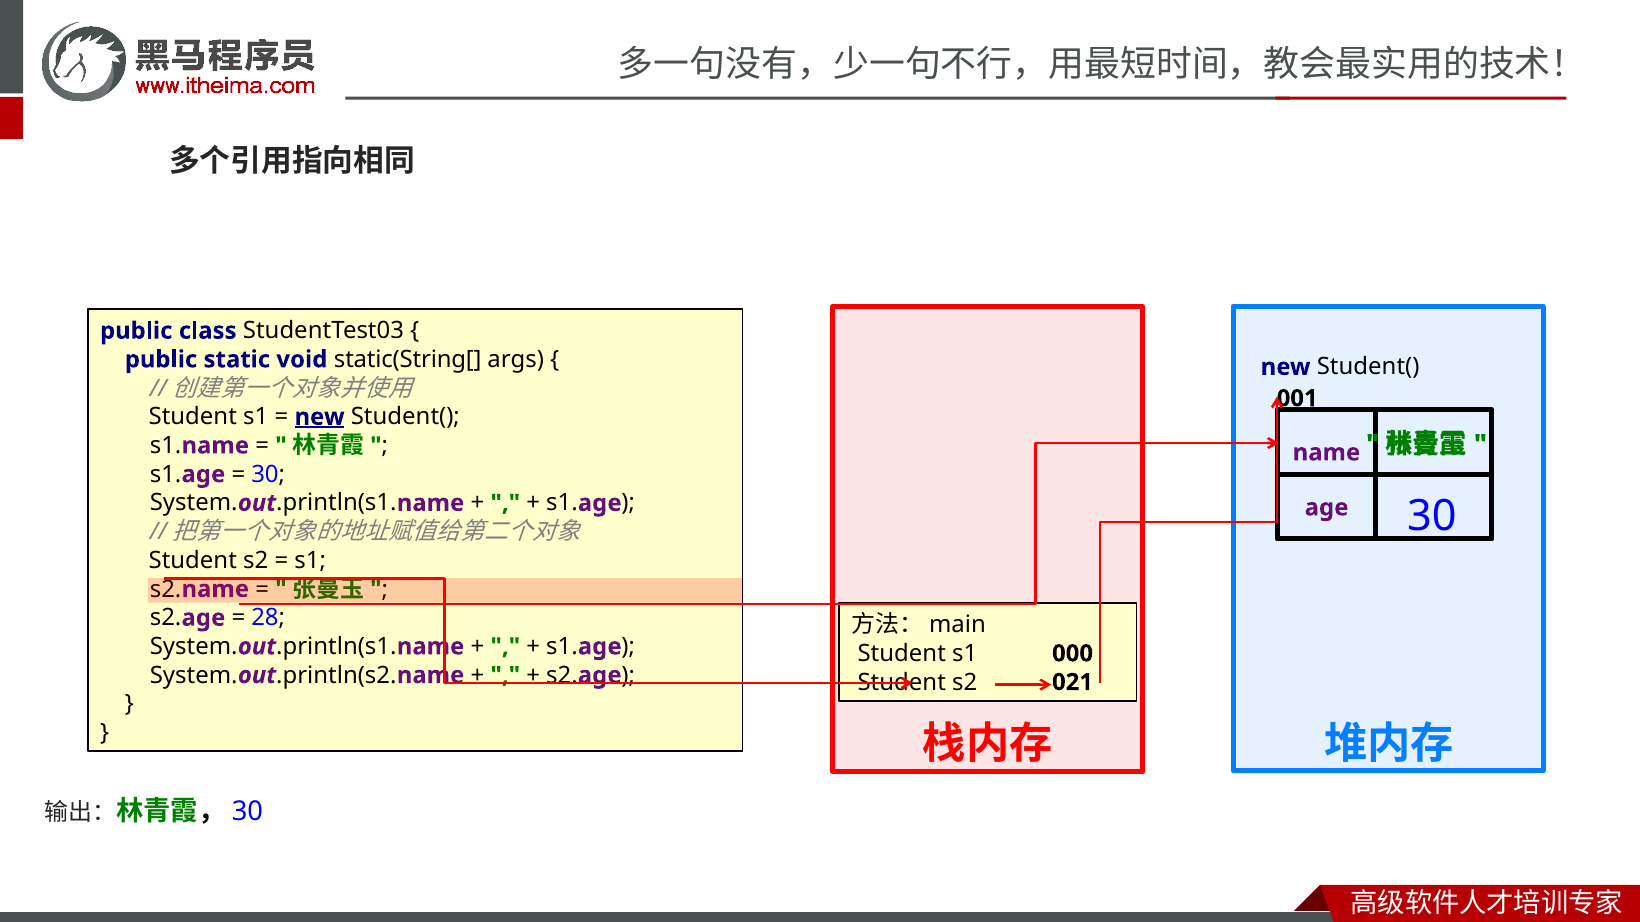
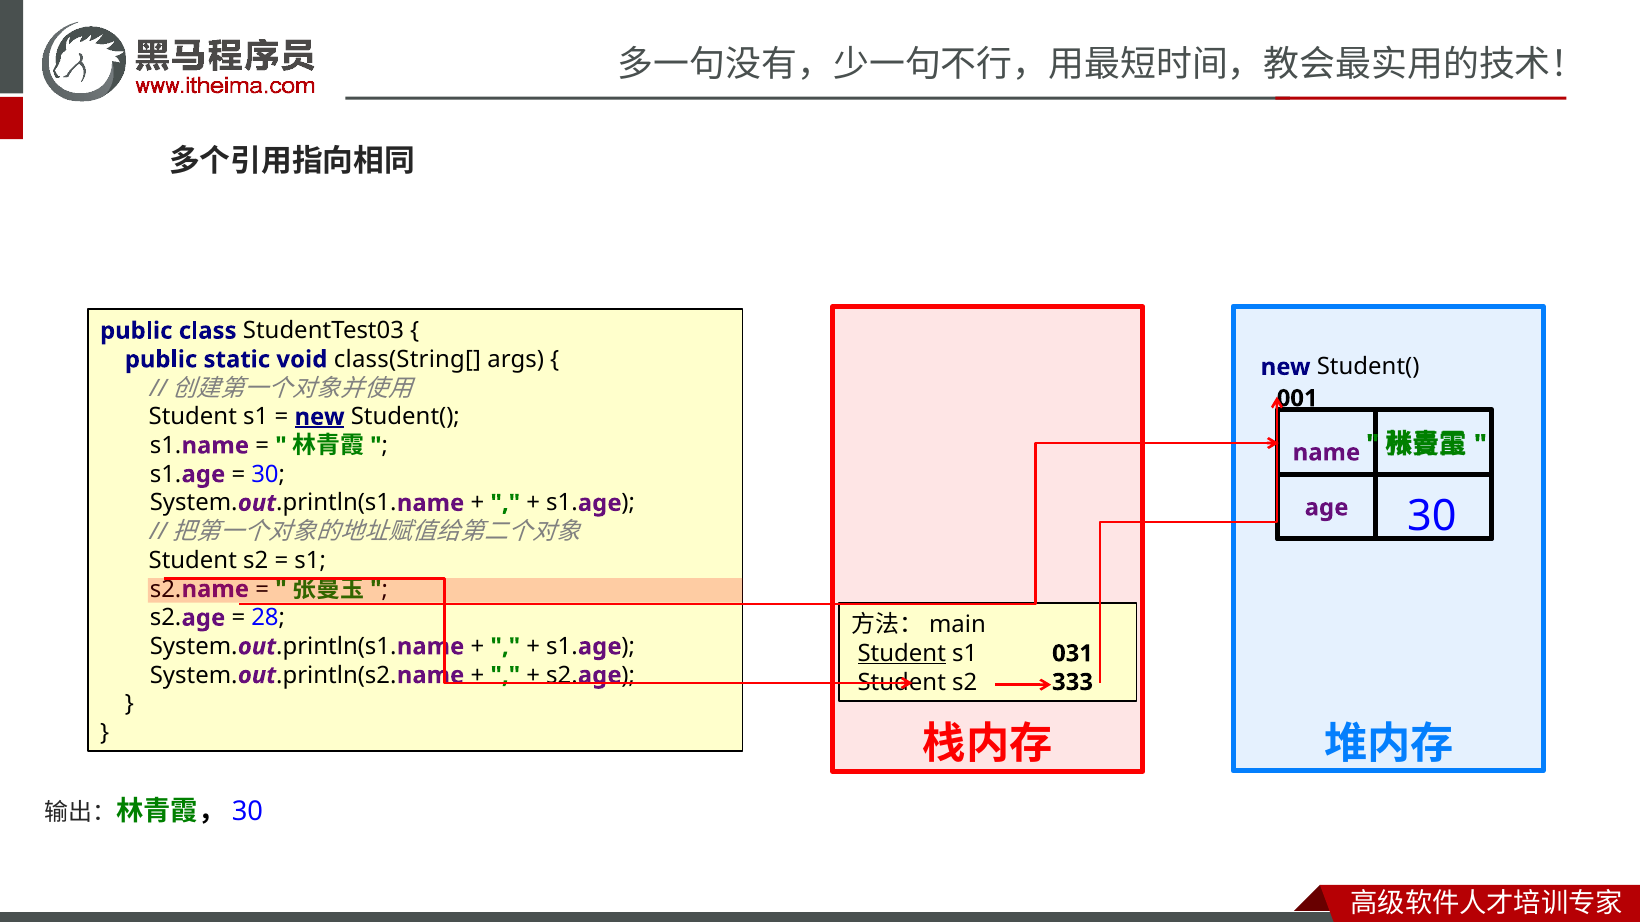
static(String[: static(String[ -> class(String[ (408, 360)
Student underline: none -> present (902, 654)
000: 000 -> 031 (1073, 654)
021: 021 -> 333 (1073, 683)
